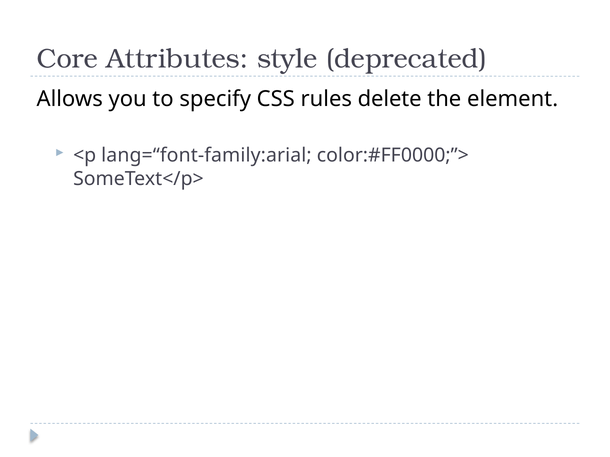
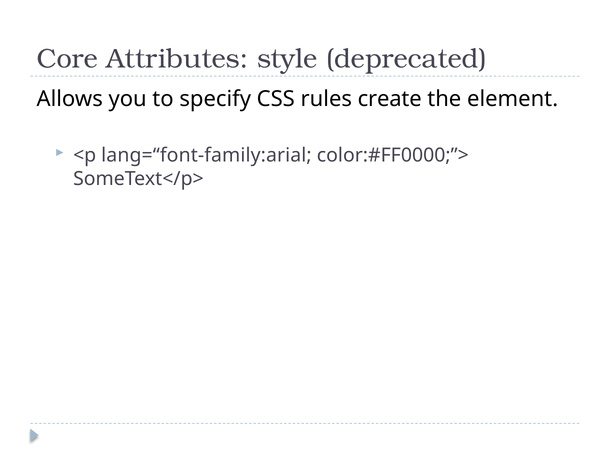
delete: delete -> create (390, 99)
